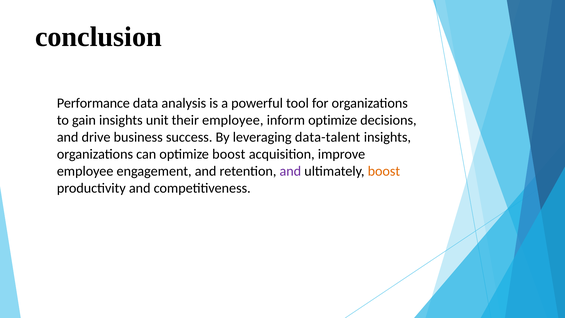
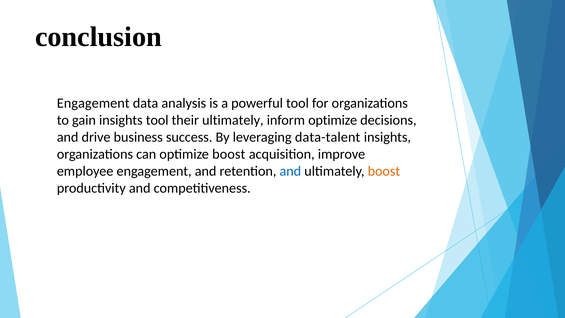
Performance: Performance -> Engagement (93, 103)
insights unit: unit -> tool (157, 120)
their employee: employee -> ultimately (233, 120)
and colour: purple -> blue (290, 171)
